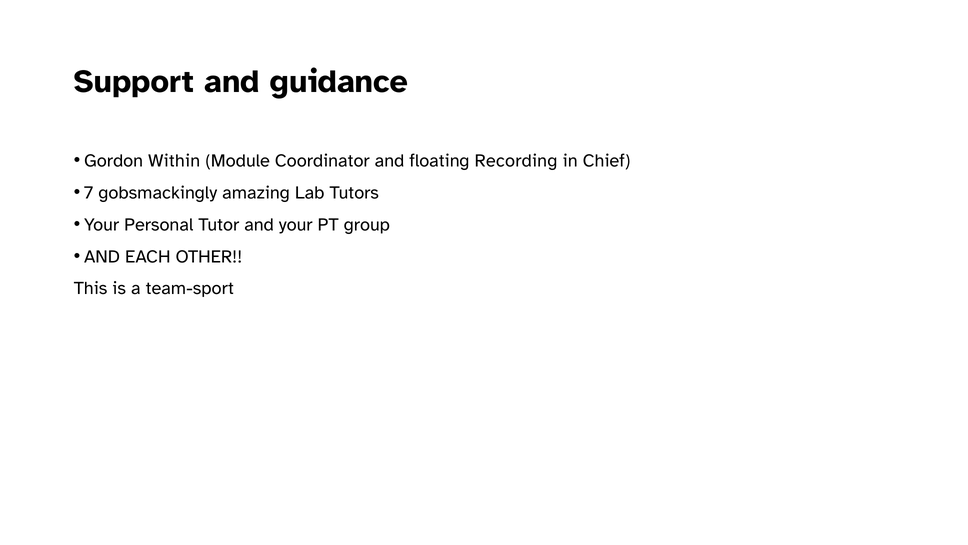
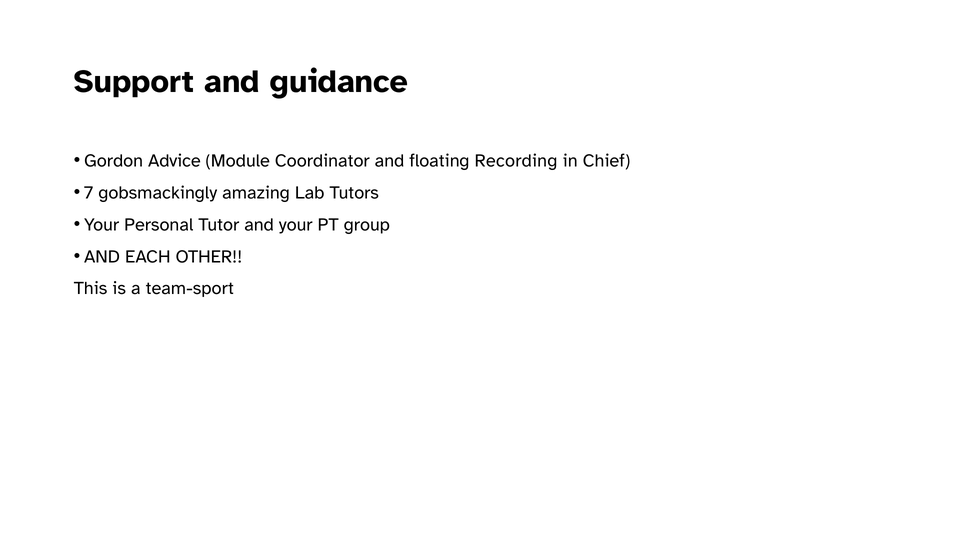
Within: Within -> Advice (174, 161)
